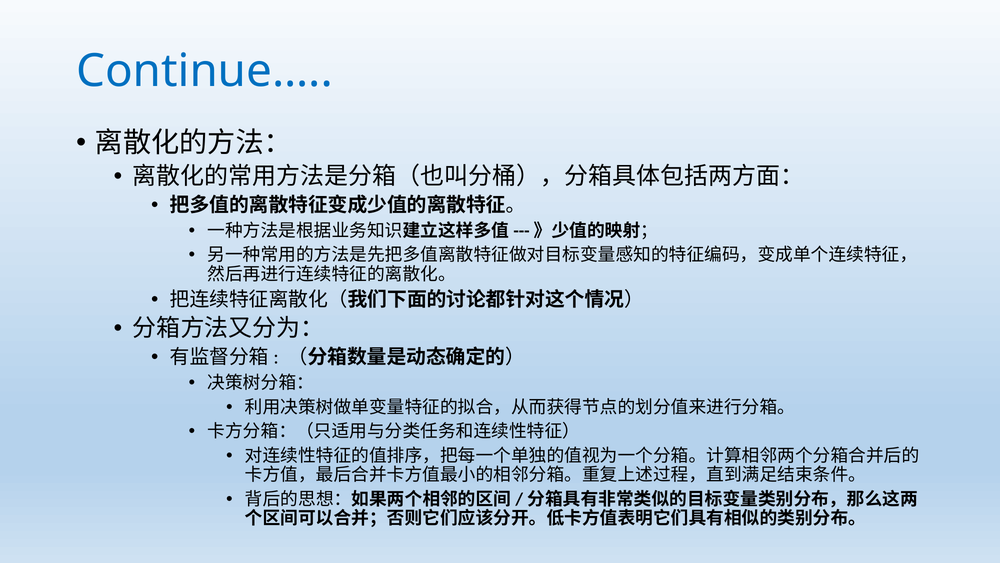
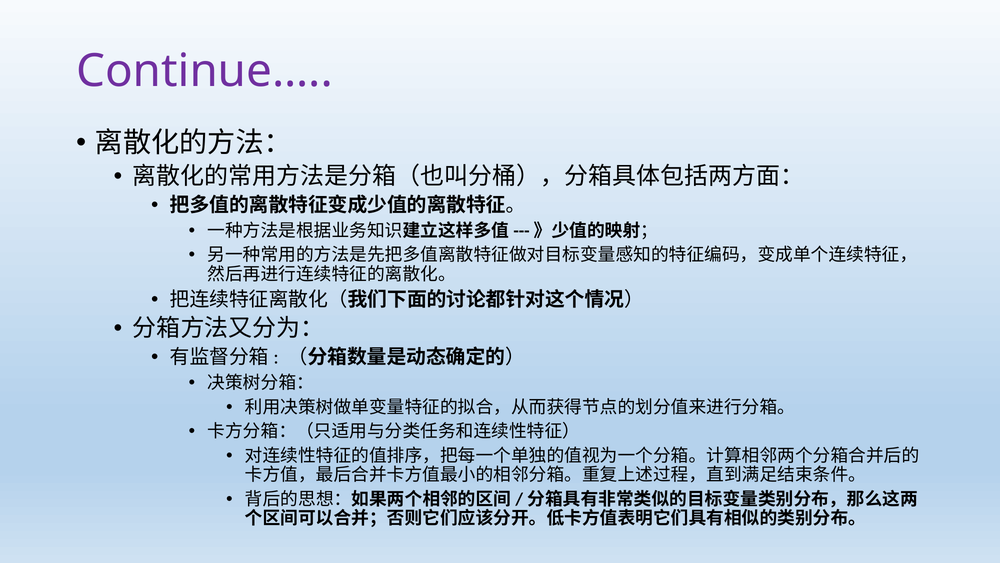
Continue… colour: blue -> purple (205, 71)
